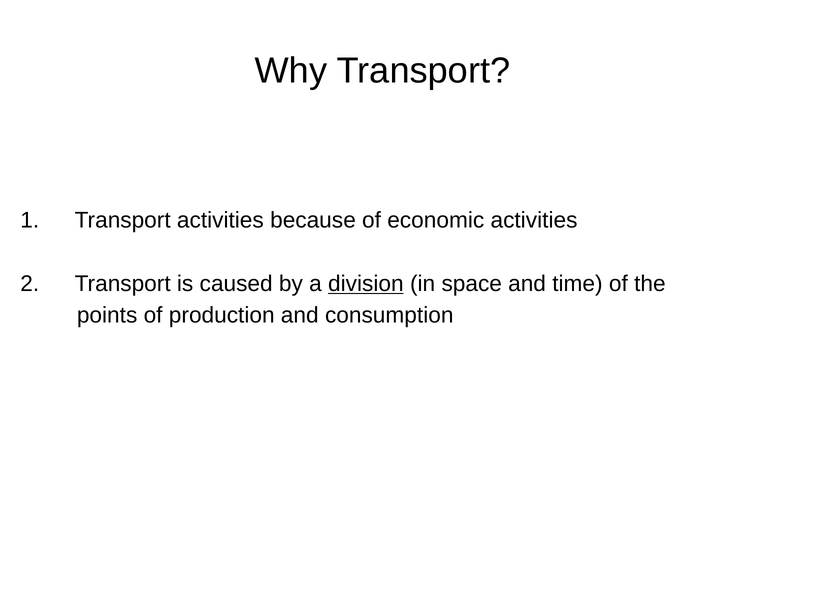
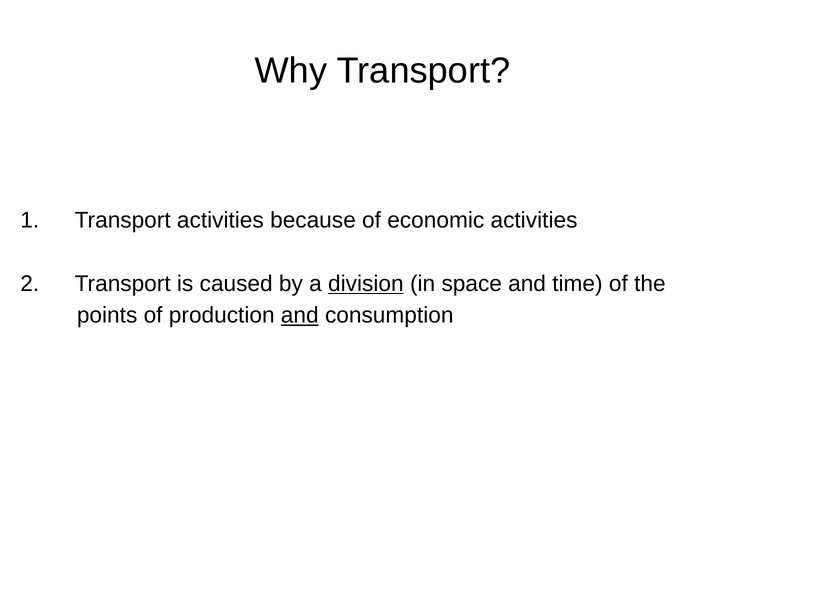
and underline: none -> present (300, 315)
